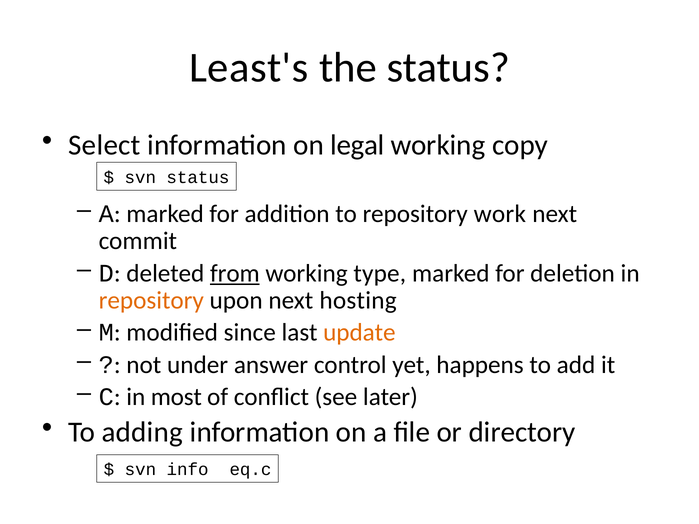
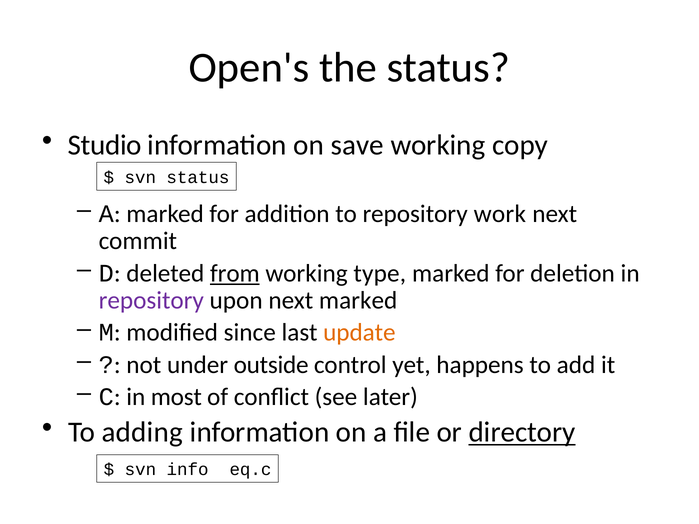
Least's: Least's -> Open's (249, 68)
Select: Select -> Studio (105, 145)
legal: legal -> save (357, 145)
repository colour: orange -> purple (151, 301)
next hosting: hosting -> marked (358, 301)
answer: answer -> outside (271, 365)
directory underline: none -> present (522, 433)
